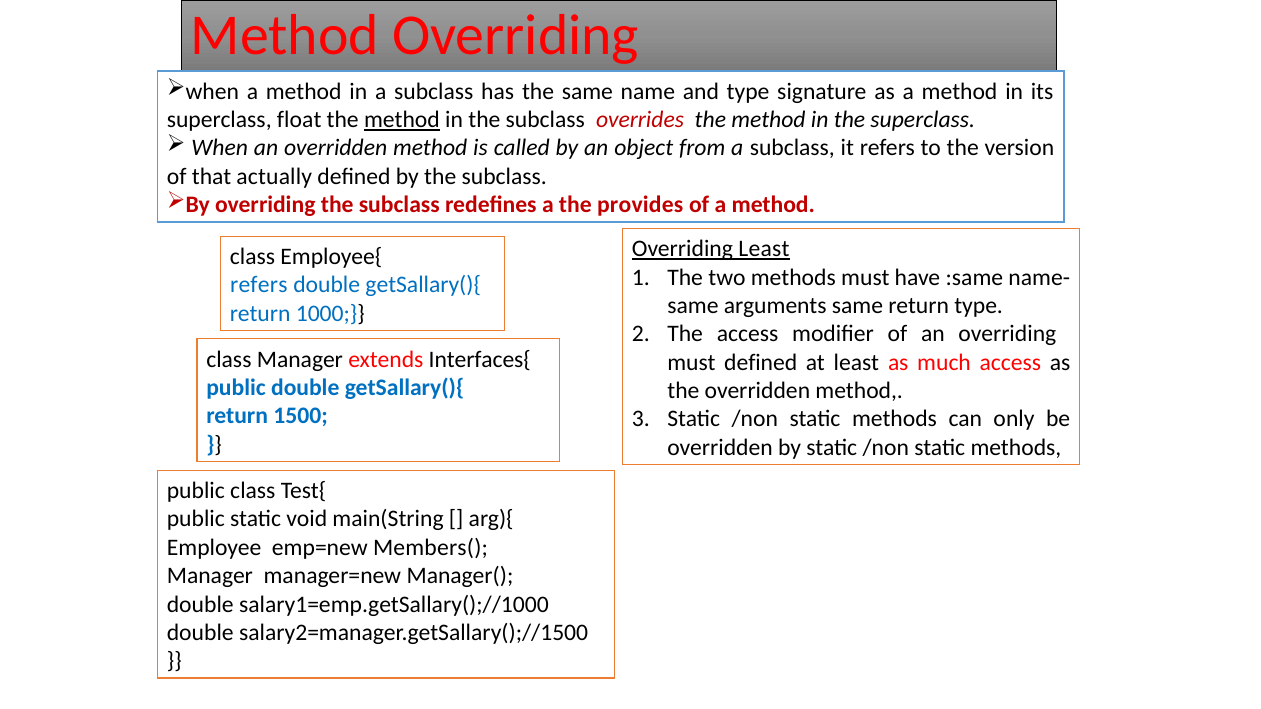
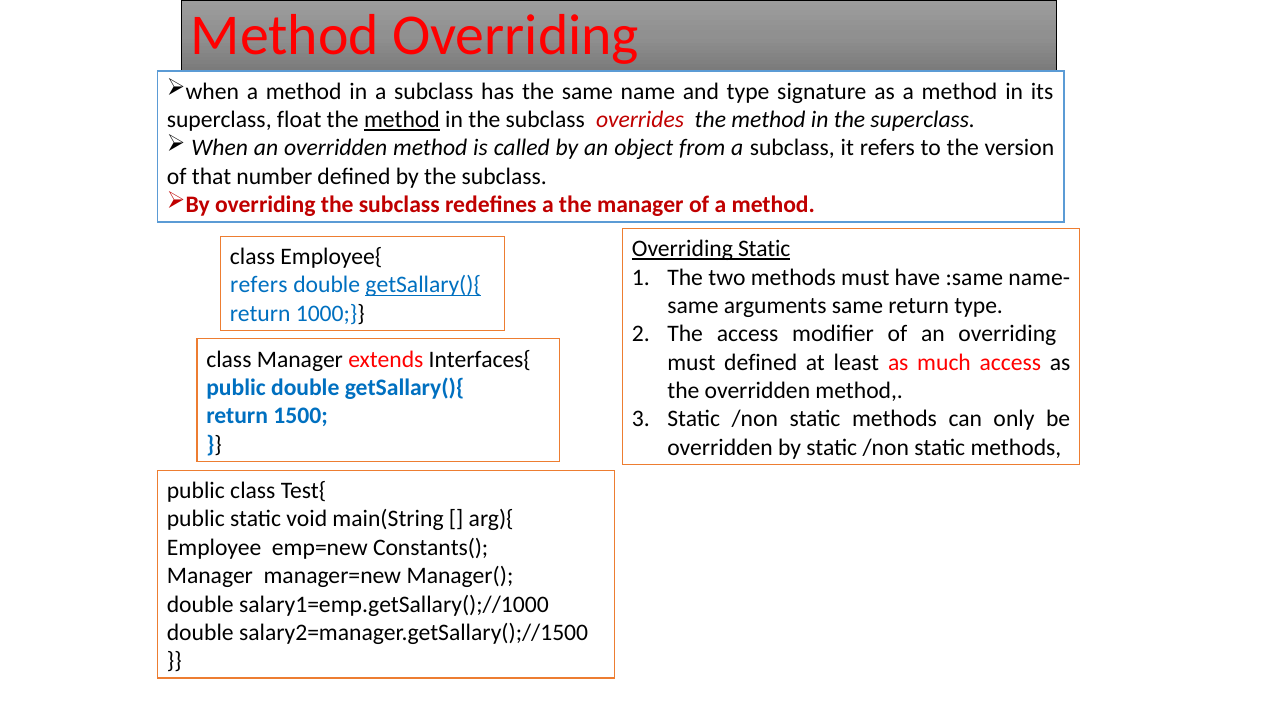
actually: actually -> number (274, 177)
the provides: provides -> manager (640, 205)
Overriding Least: Least -> Static (764, 249)
getSallary(){ underline: none -> present (423, 285)
Members(: Members( -> Constants( (431, 548)
